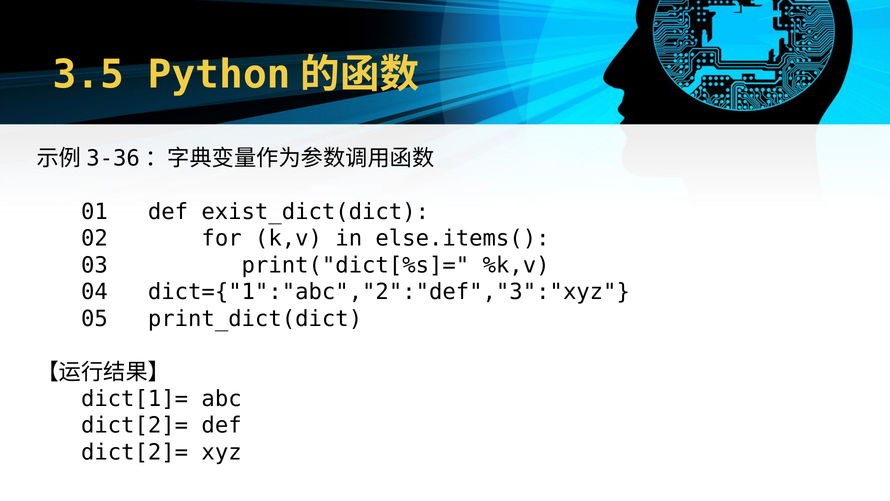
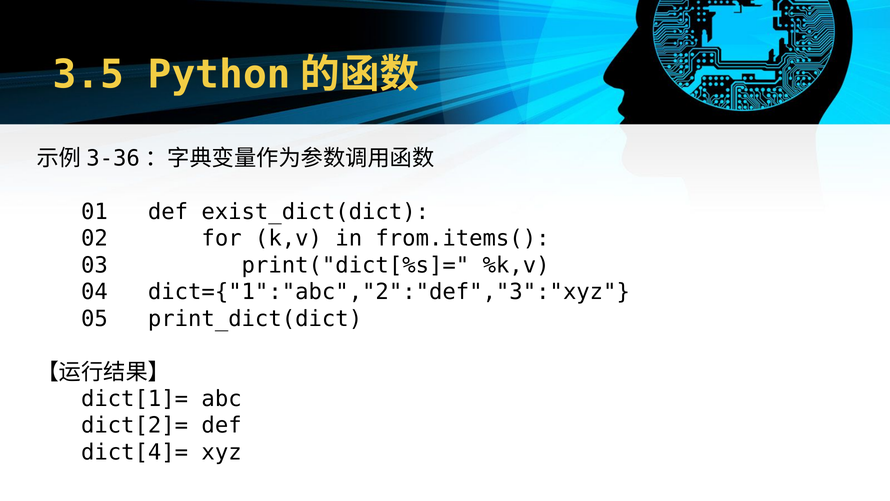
else.items(: else.items( -> from.items( (463, 238)
dict[2]=: dict[2]= -> dict[4]= (135, 452)
